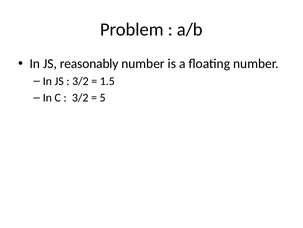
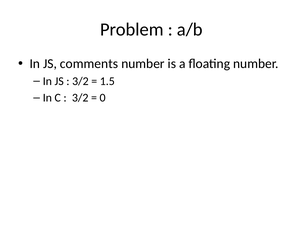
reasonably: reasonably -> comments (89, 64)
5: 5 -> 0 (103, 97)
